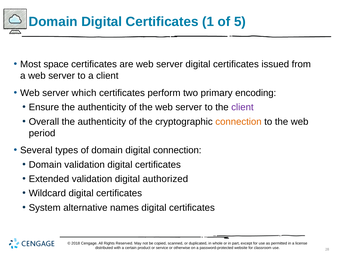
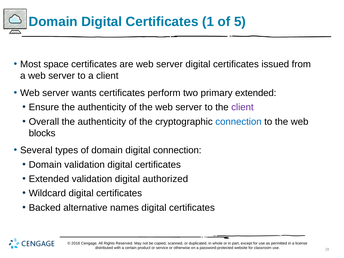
which: which -> wants (84, 93)
primary encoding: encoding -> extended (256, 93)
connection colour: orange -> blue (238, 122)
period: period -> blocks (42, 133)
System: System -> Backed (45, 208)
